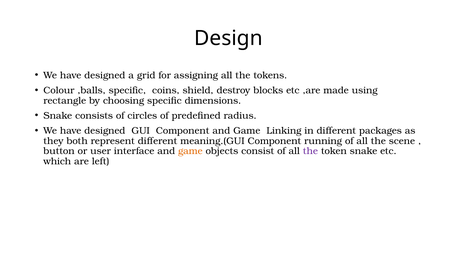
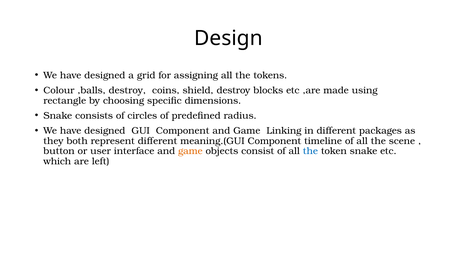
,balls specific: specific -> destroy (127, 90)
running: running -> timeline (323, 141)
the colour: purple -> blue (310, 151)
